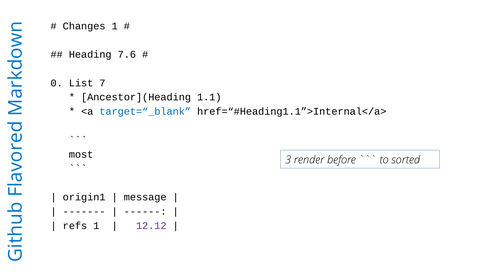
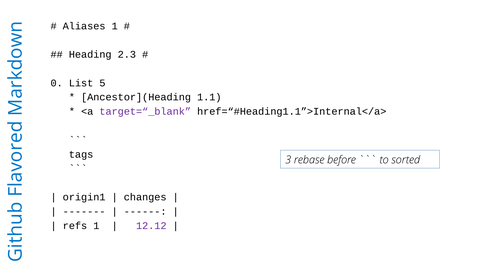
Changes: Changes -> Aliases (84, 26)
7.6: 7.6 -> 2.3 (127, 55)
7: 7 -> 5 (102, 83)
target=“_blank colour: blue -> purple (145, 112)
most: most -> tags (81, 154)
render: render -> rebase (309, 160)
message: message -> changes (145, 197)
